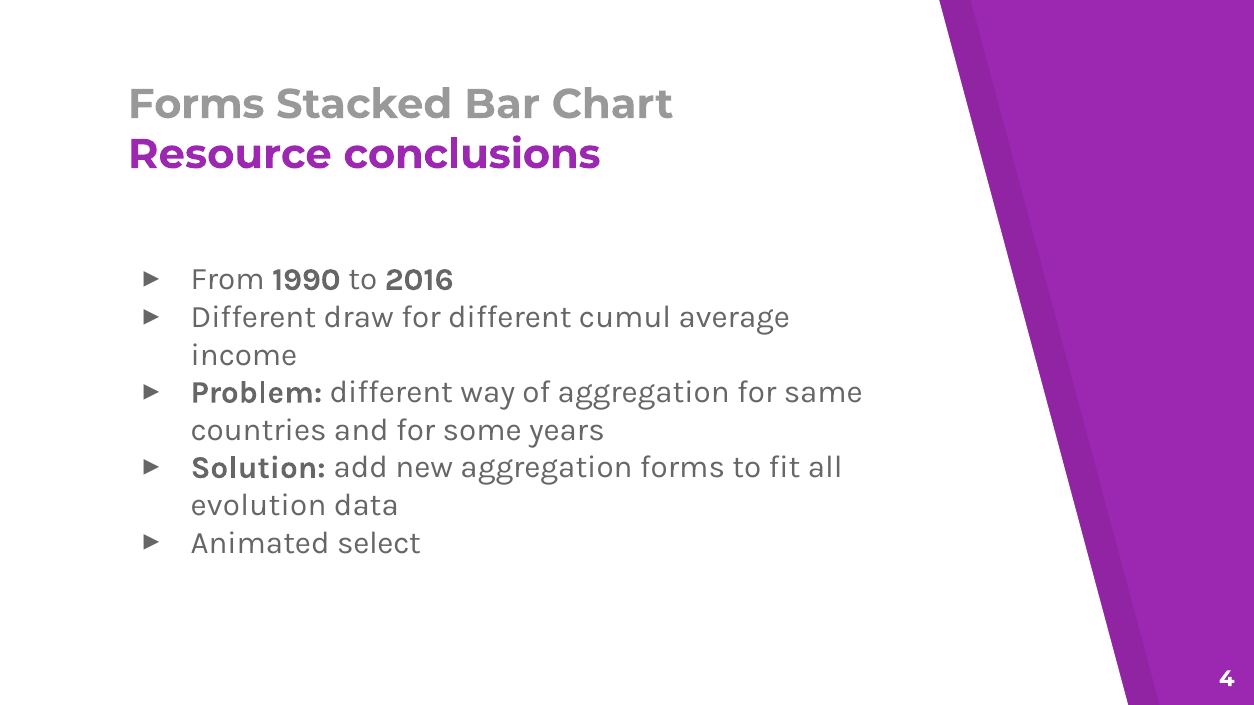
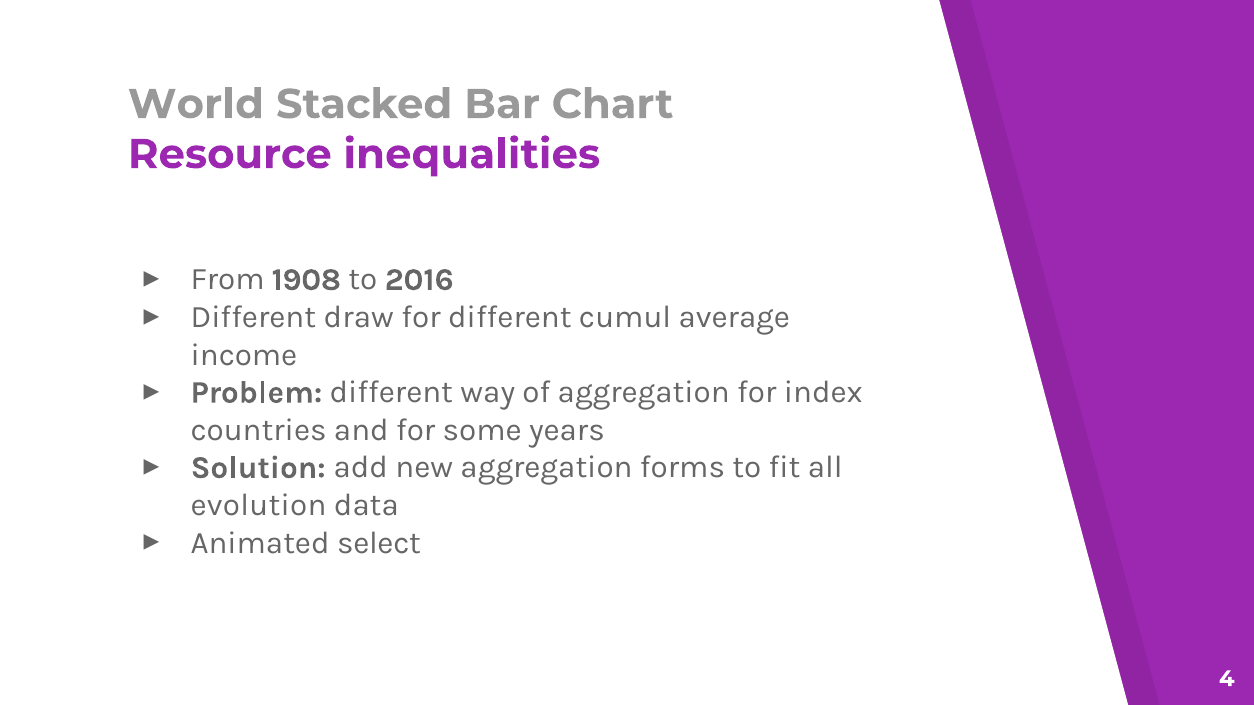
Forms: Forms -> World (196, 104)
conclusions: conclusions -> inequalities (472, 154)
1990: 1990 -> 1908 (306, 280)
same: same -> index (823, 393)
